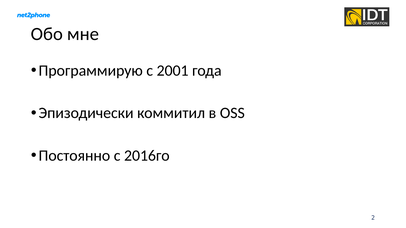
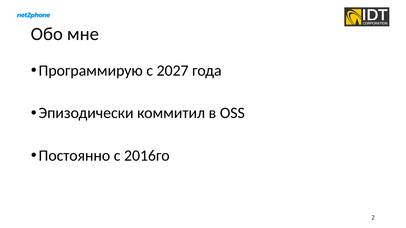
2001: 2001 -> 2027 (173, 71)
